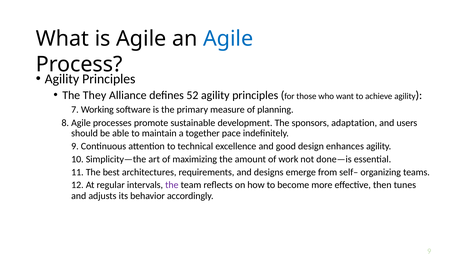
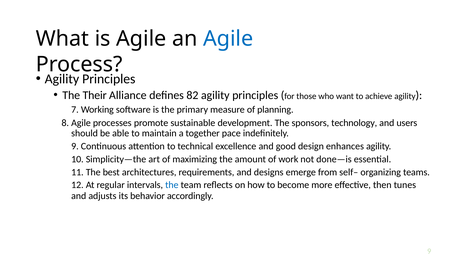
They: They -> Their (95, 95)
52: 52 -> 82 (192, 95)
adaptation: adaptation -> technology (354, 123)
the colour: purple -> blue (172, 185)
